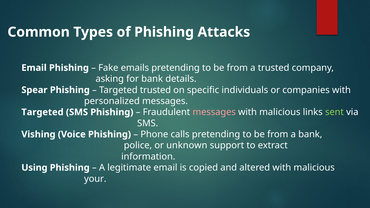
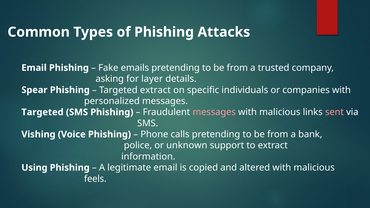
for bank: bank -> layer (152, 79)
Targeted trusted: trusted -> extract (155, 90)
sent colour: light green -> pink (334, 112)
your: your -> feels (95, 179)
